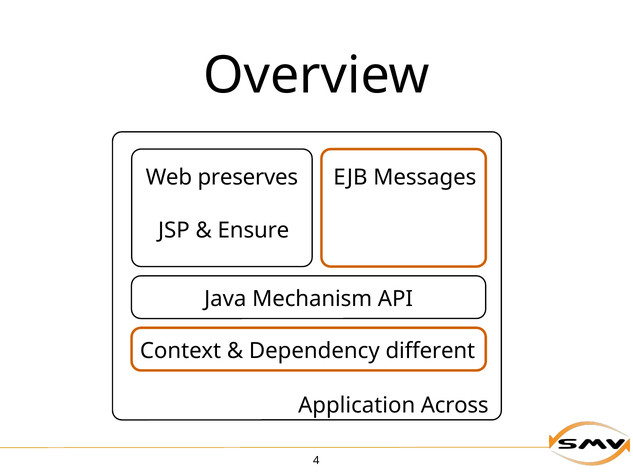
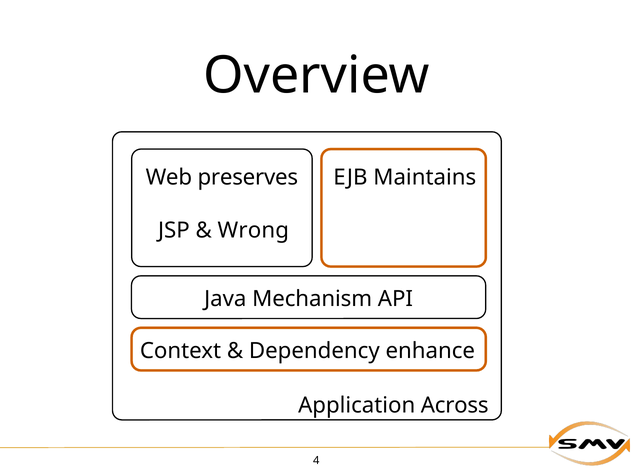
Messages: Messages -> Maintains (425, 177)
Ensure: Ensure -> Wrong (253, 230)
different: different -> enhance (430, 351)
